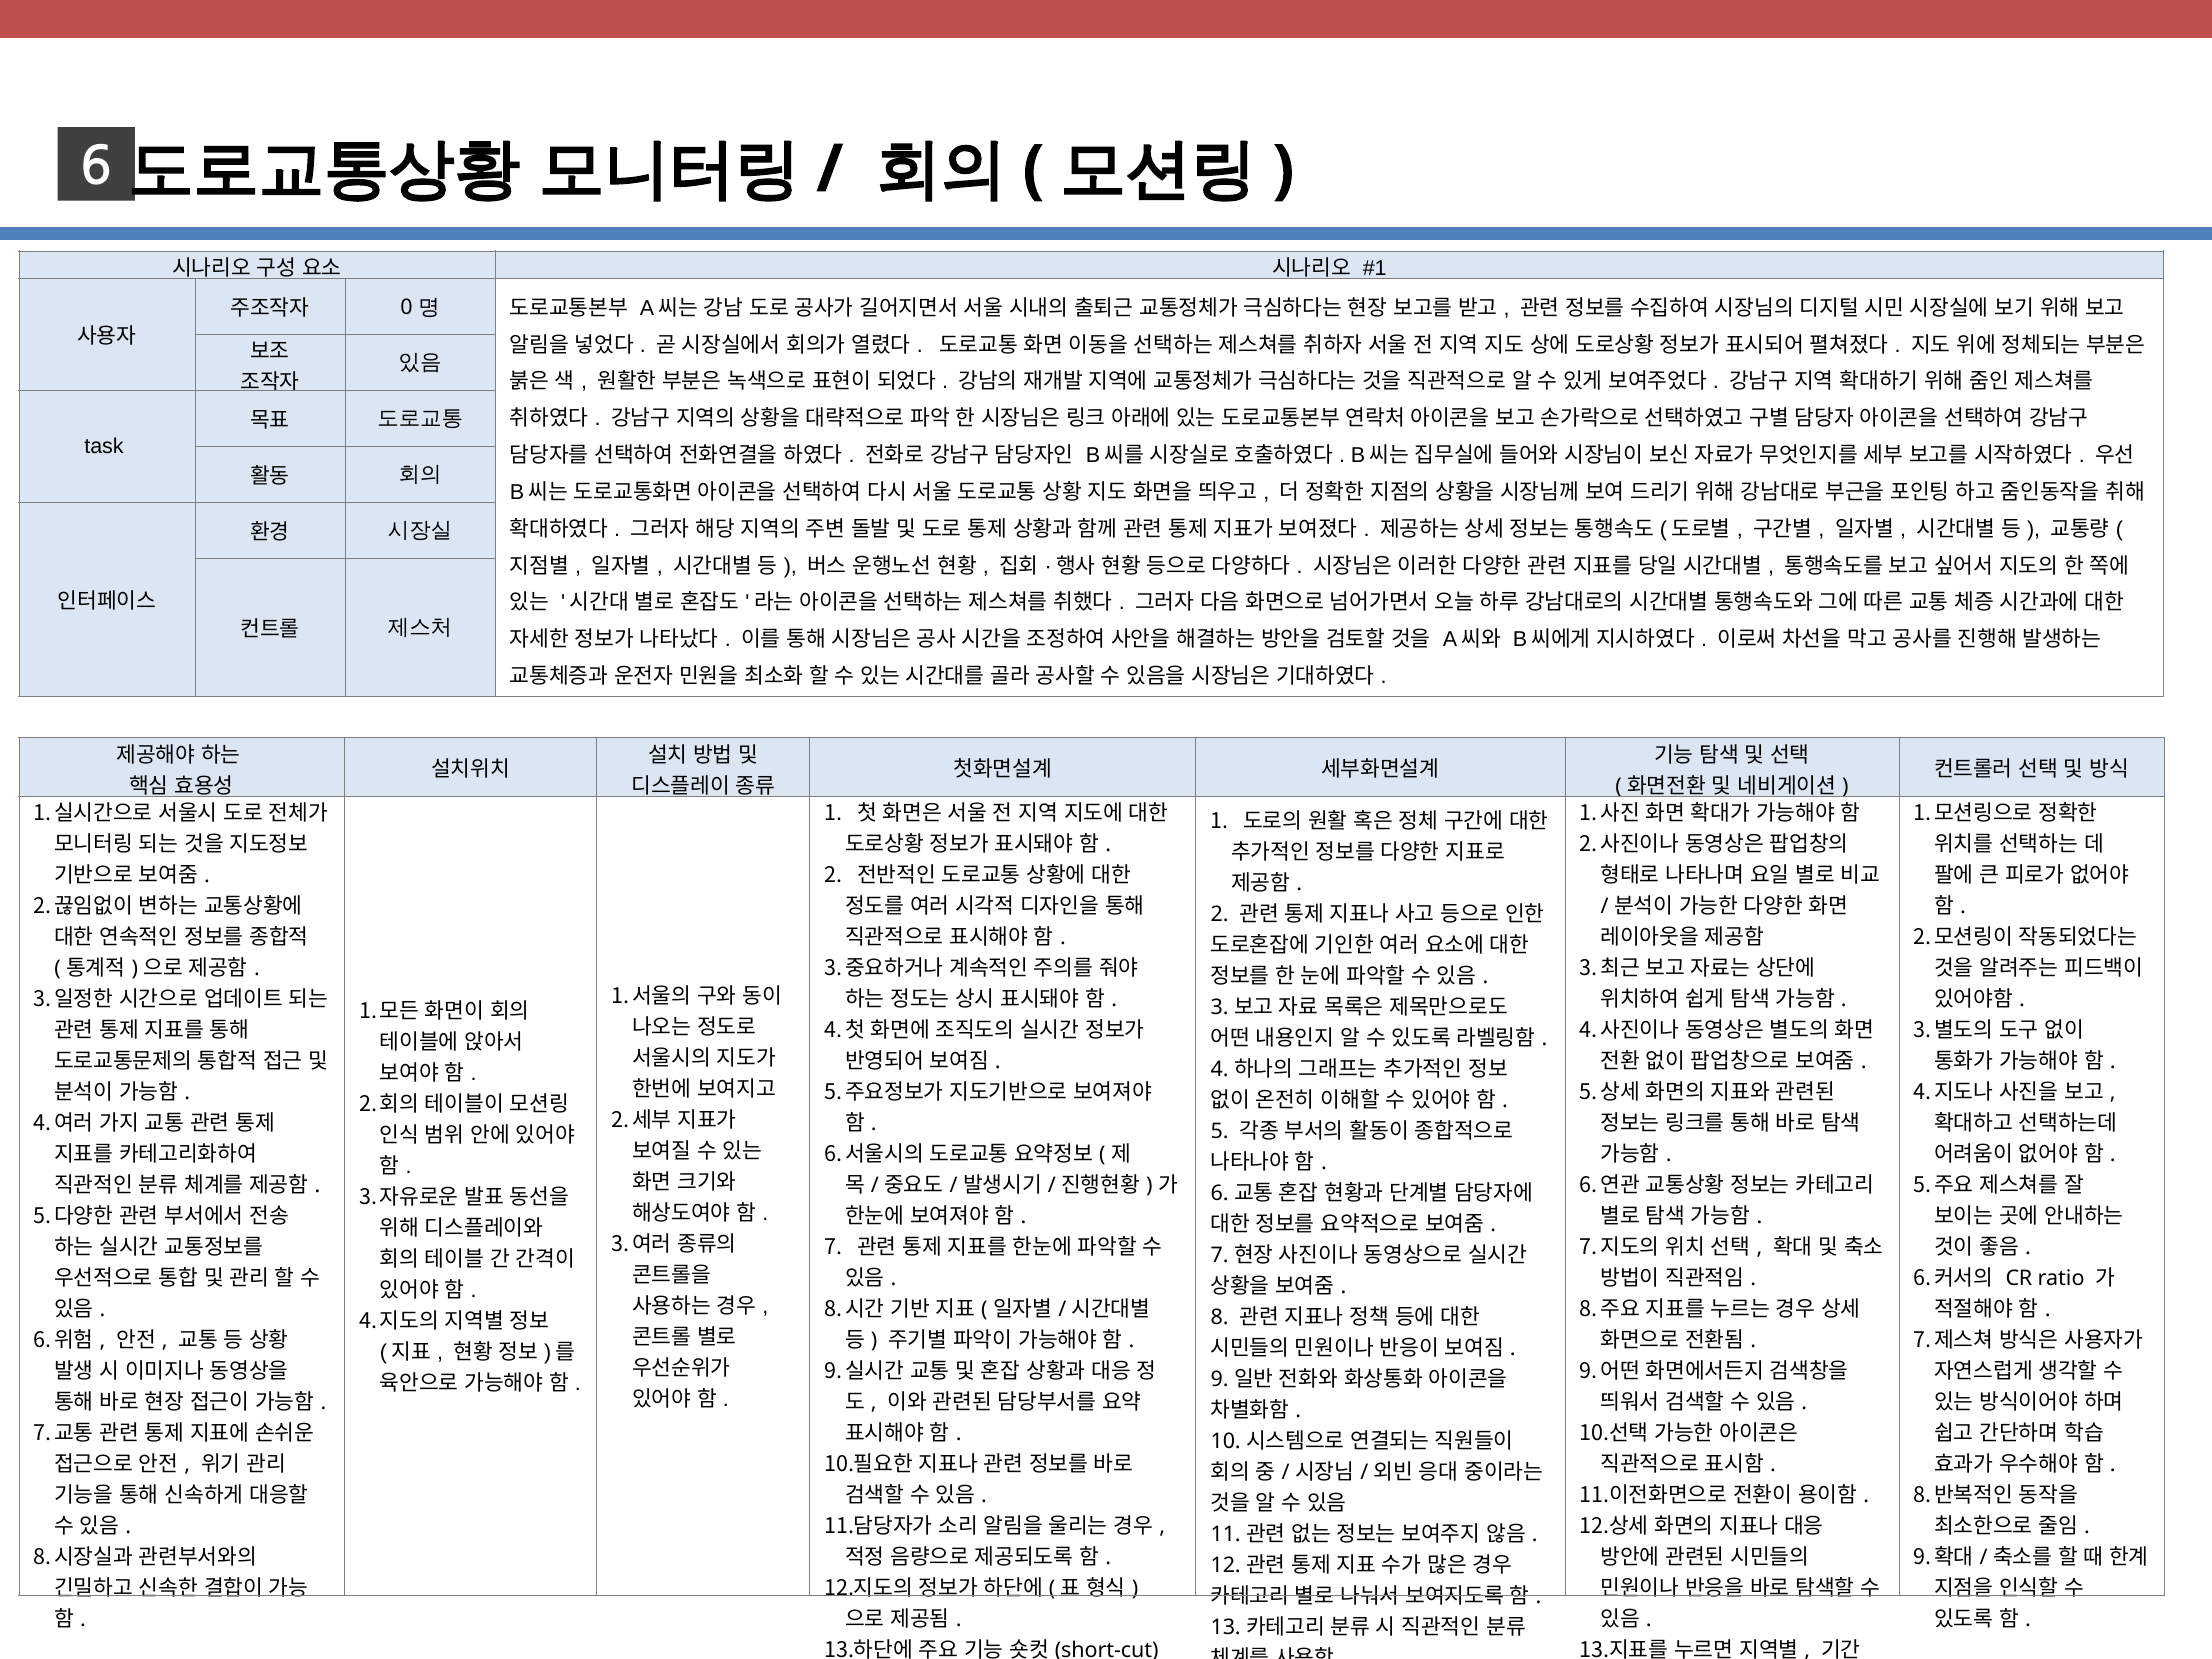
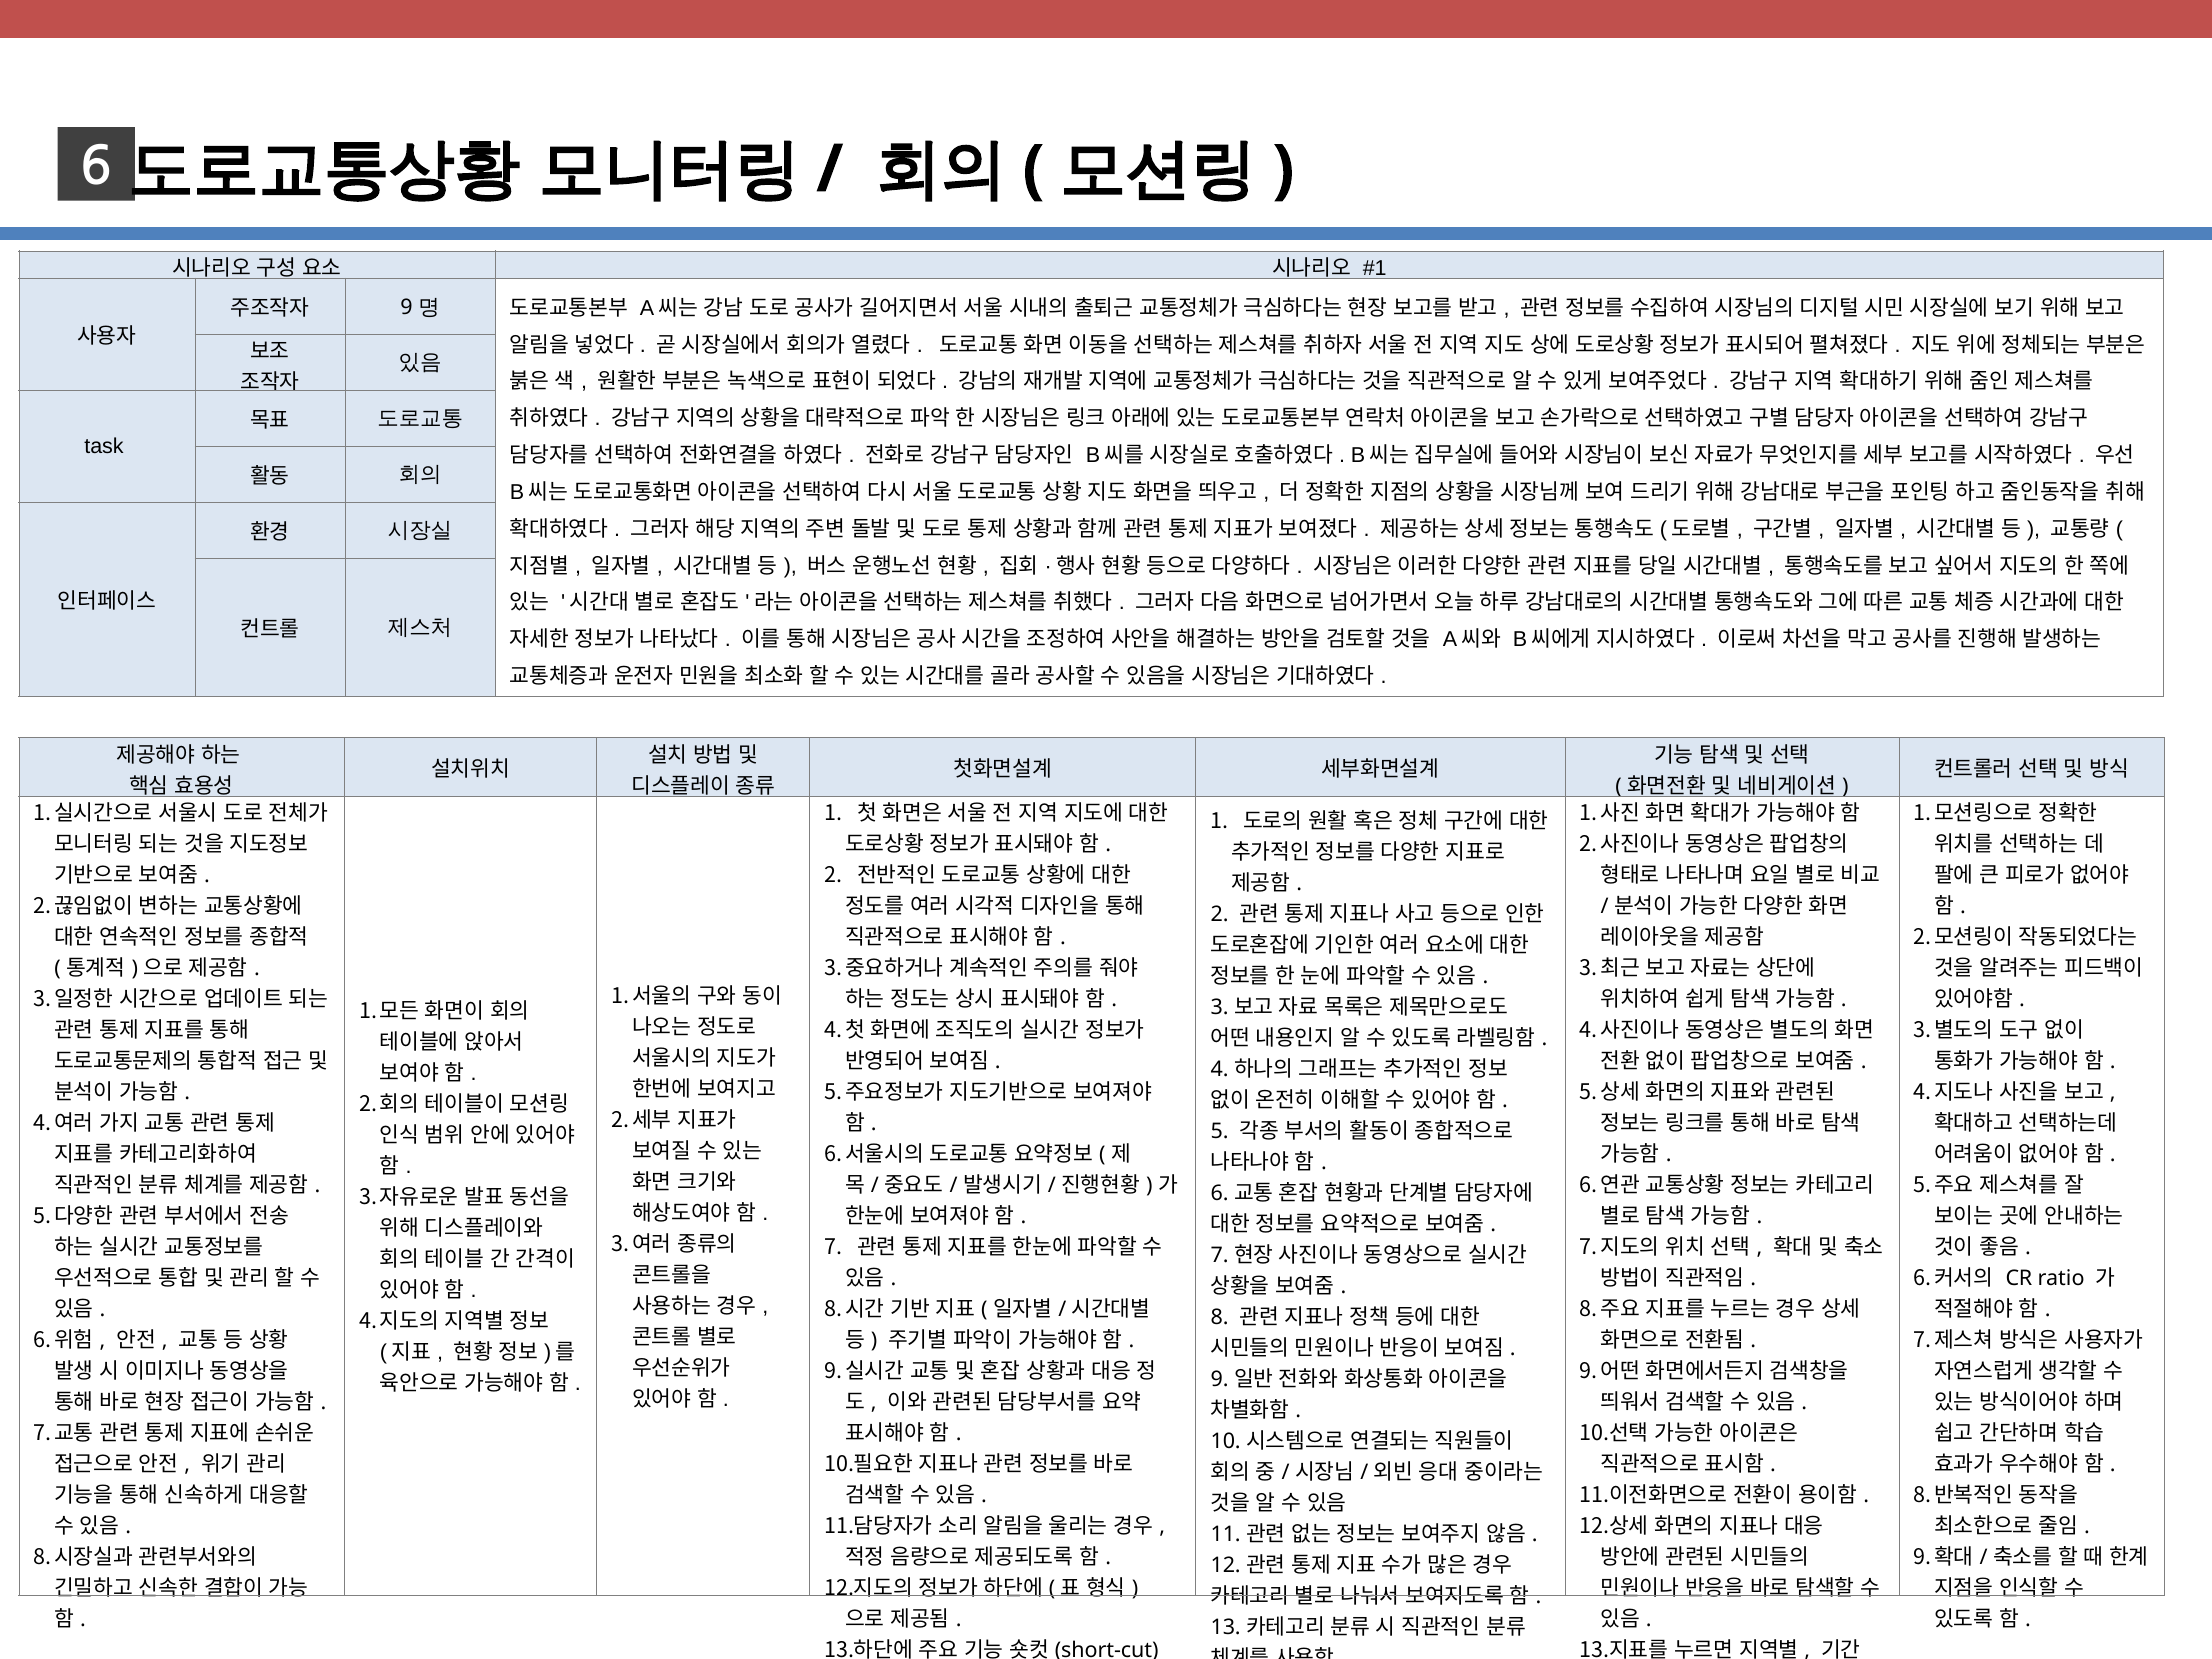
0: 0 -> 9 (407, 307)
